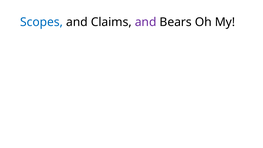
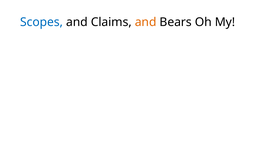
and colour: purple -> orange (146, 22)
